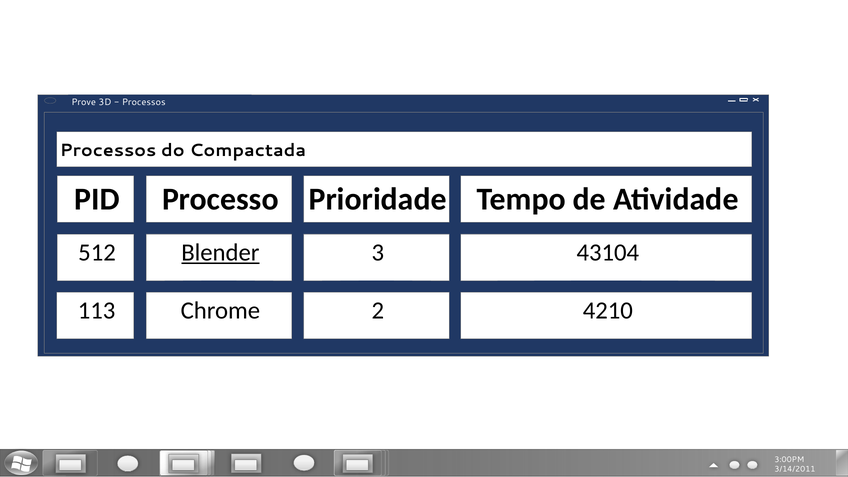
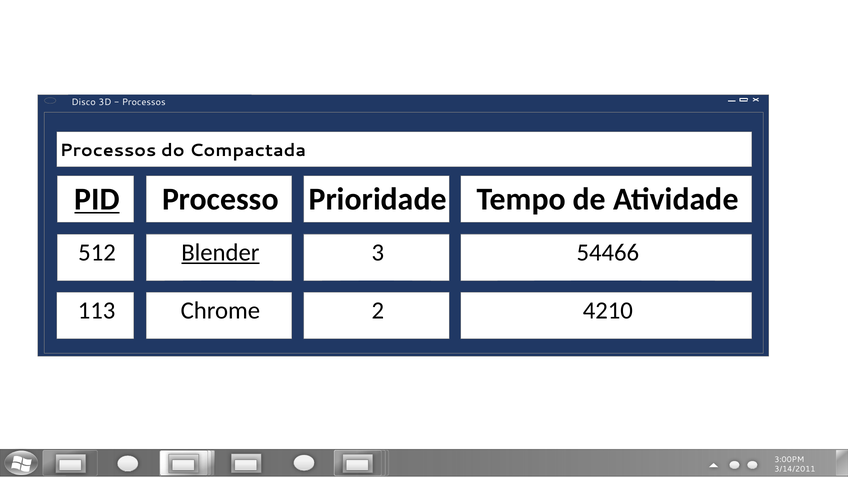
Prove: Prove -> Disco (84, 102)
PID underline: none -> present (97, 199)
43104: 43104 -> 54466 (608, 252)
